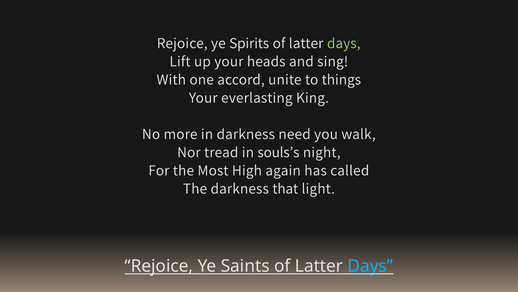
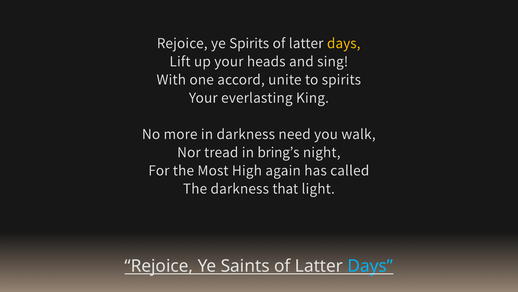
days colour: light green -> yellow (344, 43)
to things: things -> spirits (341, 79)
souls’s: souls’s -> bring’s (278, 152)
